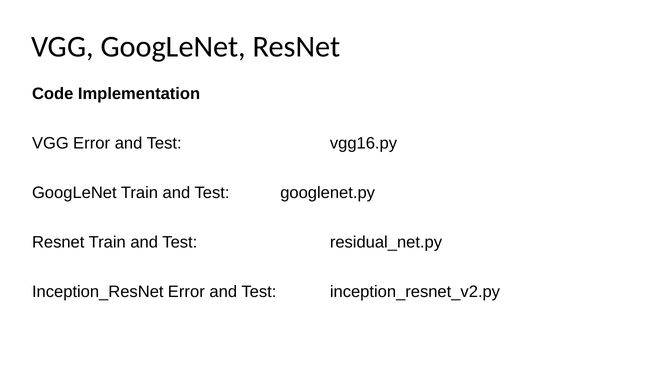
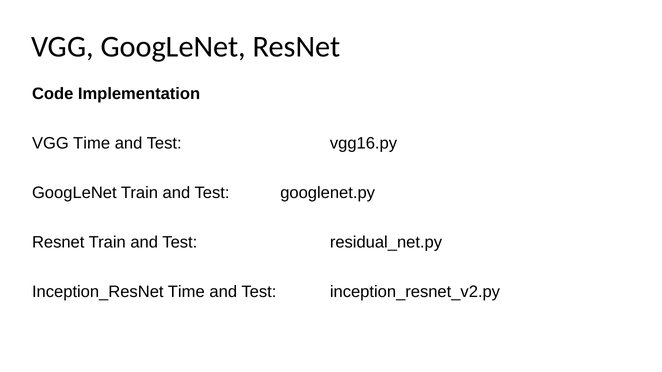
VGG Error: Error -> Time (92, 143)
Inception_ResNet Error: Error -> Time (186, 292)
